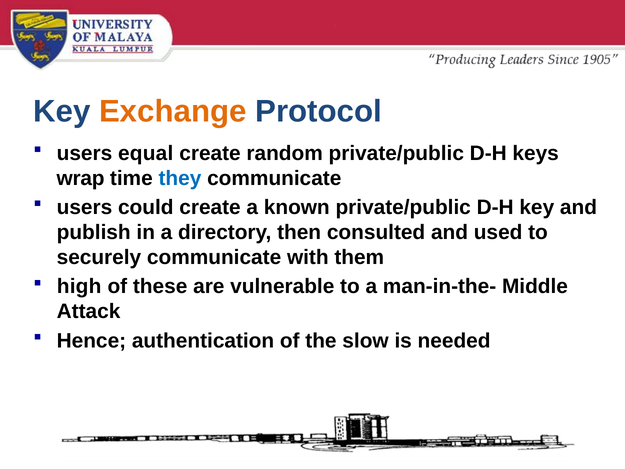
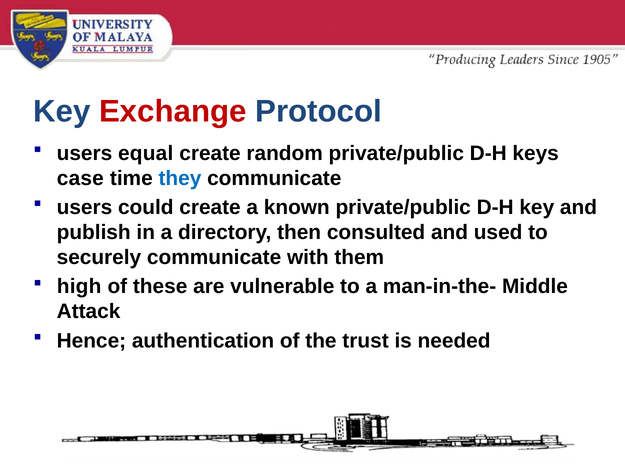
Exchange colour: orange -> red (173, 111)
wrap: wrap -> case (80, 178)
slow: slow -> trust (366, 341)
